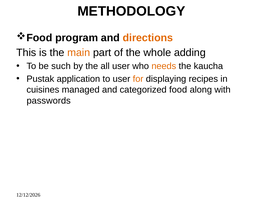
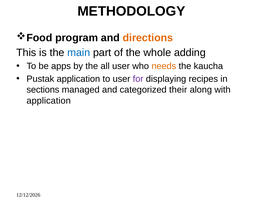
main colour: orange -> blue (79, 53)
such: such -> apps (61, 66)
for colour: orange -> purple (138, 79)
cuisines: cuisines -> sections (43, 90)
food: food -> their (178, 90)
passwords: passwords -> application (49, 101)
